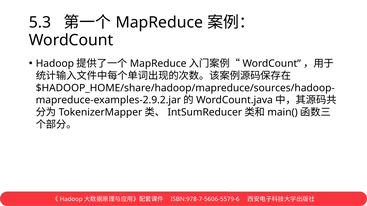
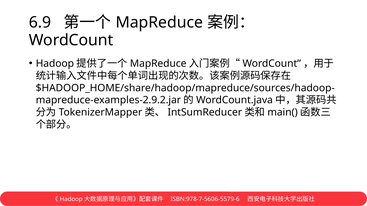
5.3: 5.3 -> 6.9 (40, 23)
